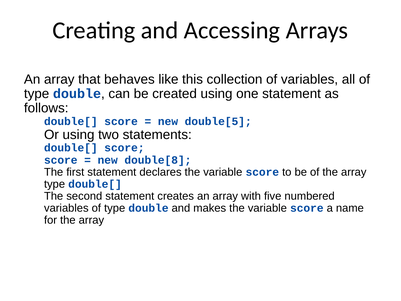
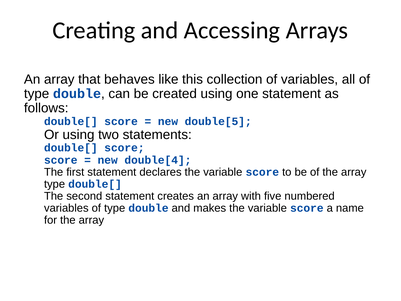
double[8: double[8 -> double[4 (158, 160)
